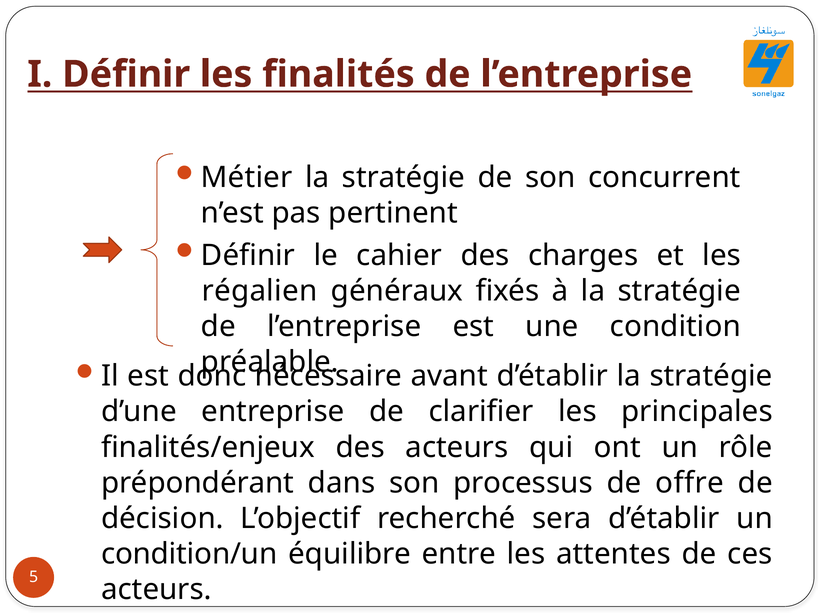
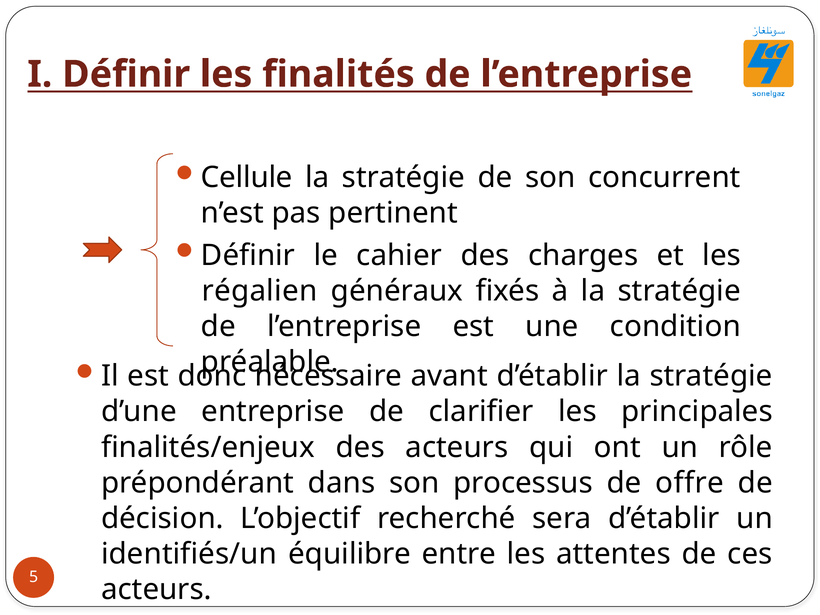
Métier: Métier -> Cellule (247, 178)
condition/un: condition/un -> identifiés/un (189, 554)
